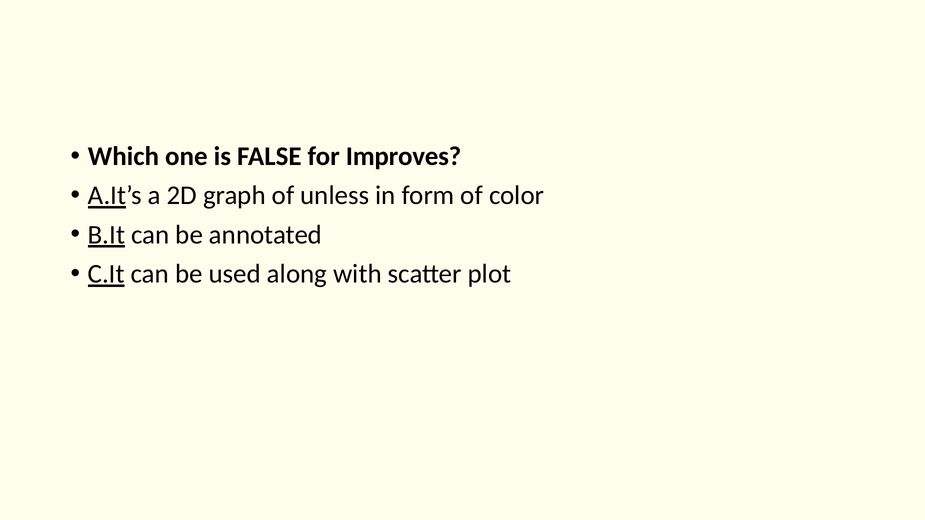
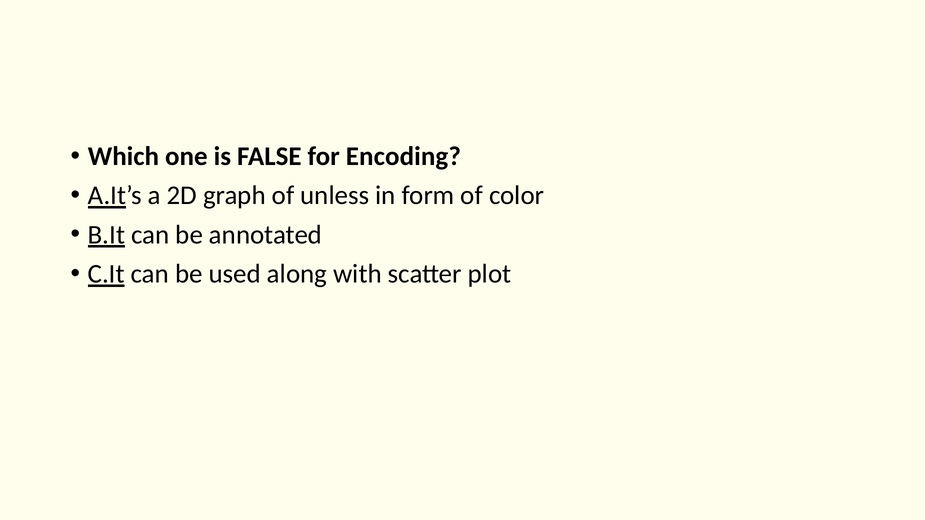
Improves: Improves -> Encoding (403, 156)
